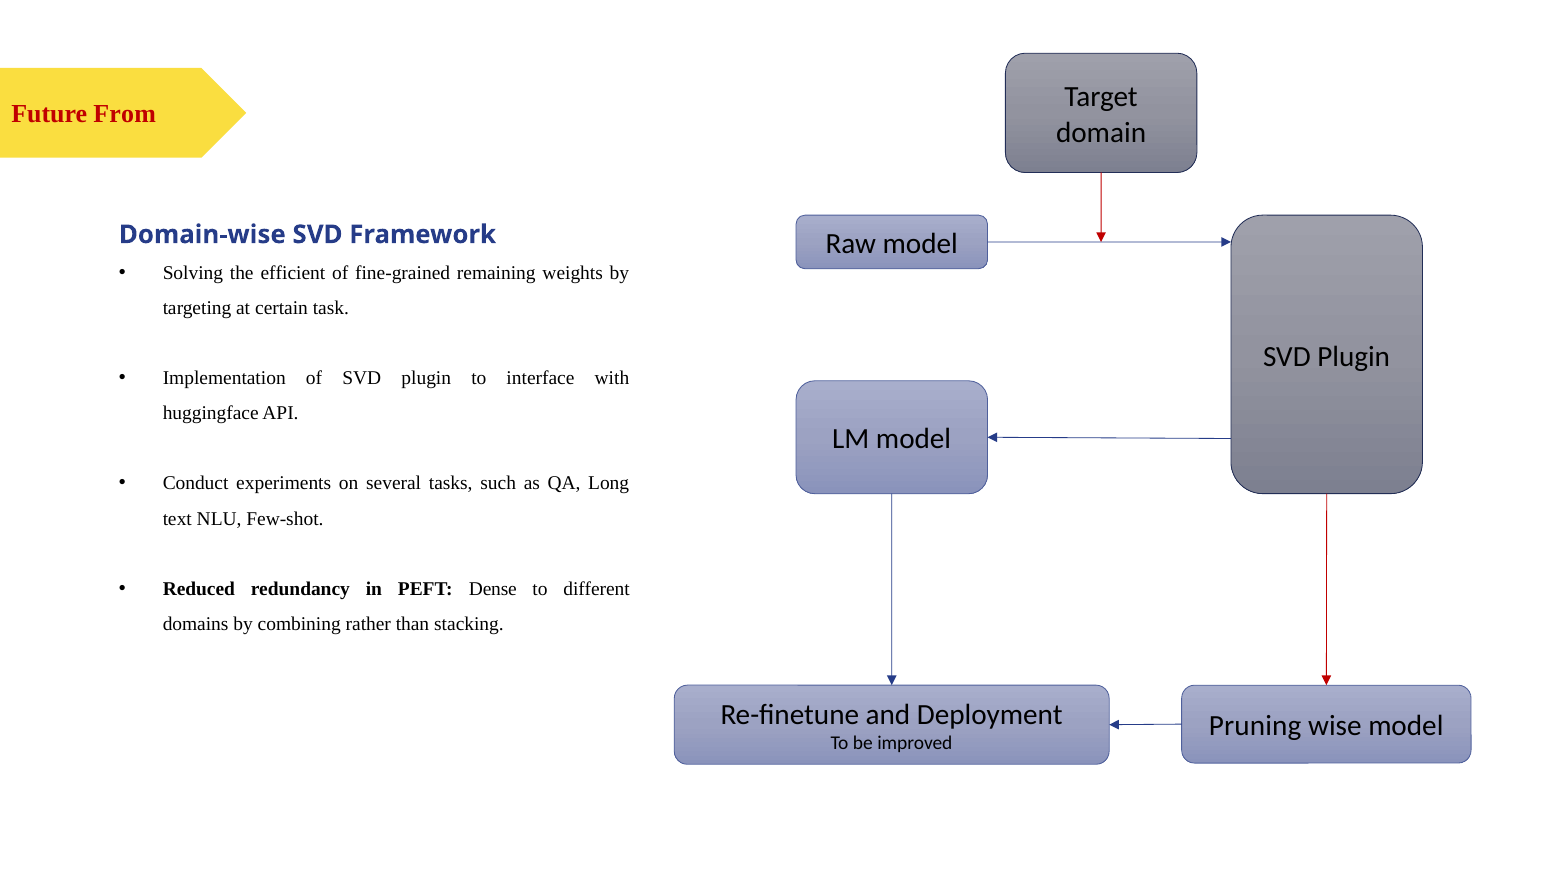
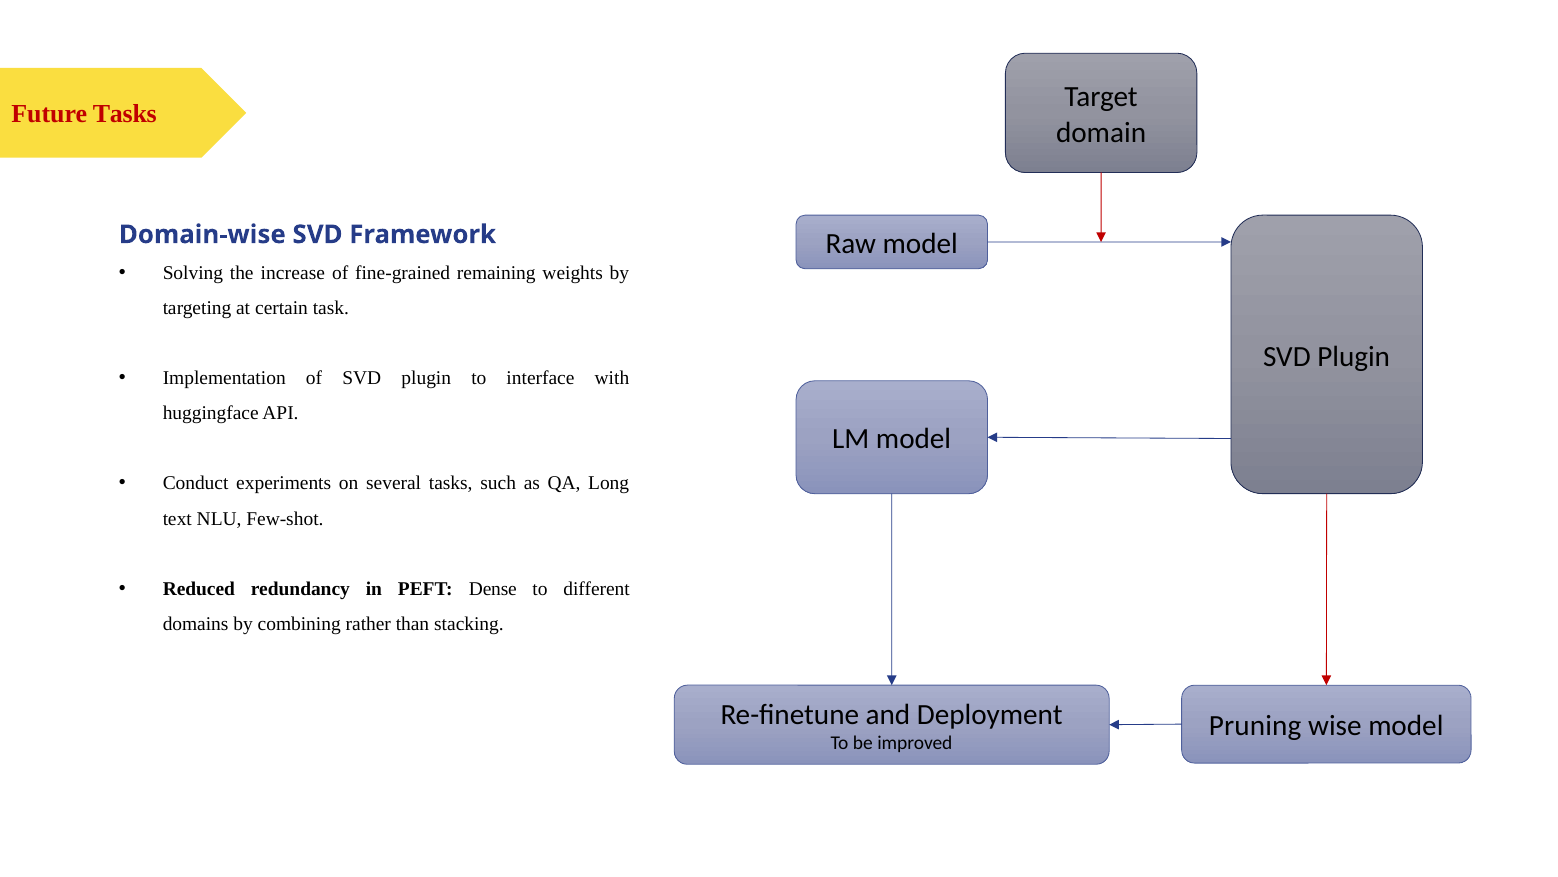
Future From: From -> Tasks (125, 114)
efficient: efficient -> increase (293, 273)
